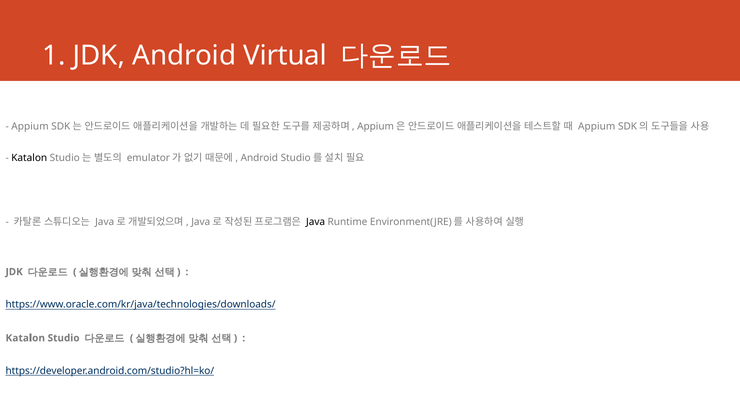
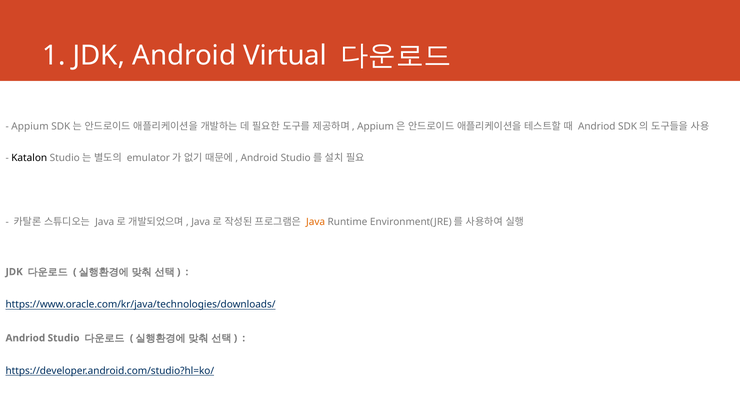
Appium: Appium -> Andriod (597, 126)
Java colour: black -> orange (316, 222)
Katalon: Katalon -> Andriod (25, 338)
